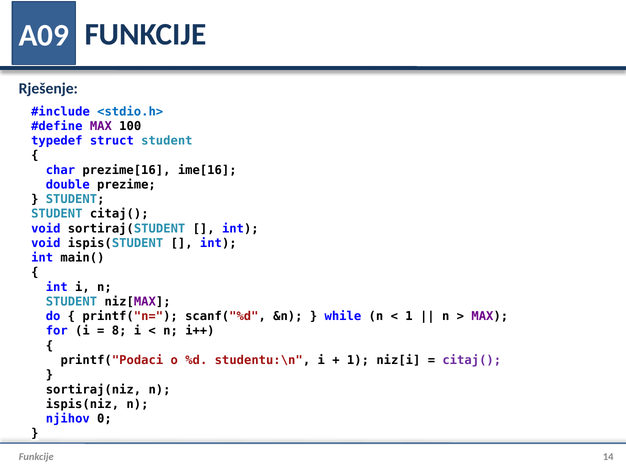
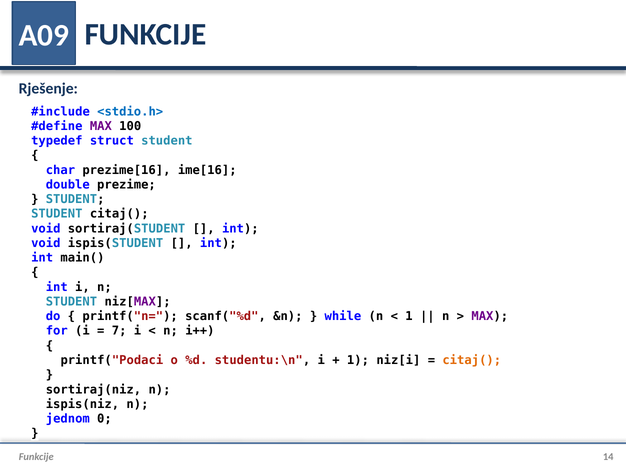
8: 8 -> 7 (119, 331)
citaj( colour: purple -> orange (472, 360)
njihov: njihov -> jednom (68, 418)
